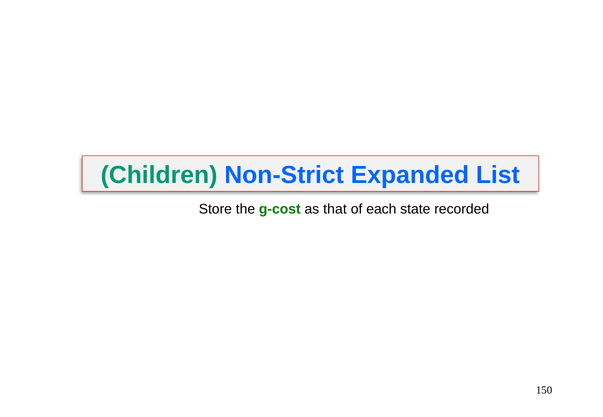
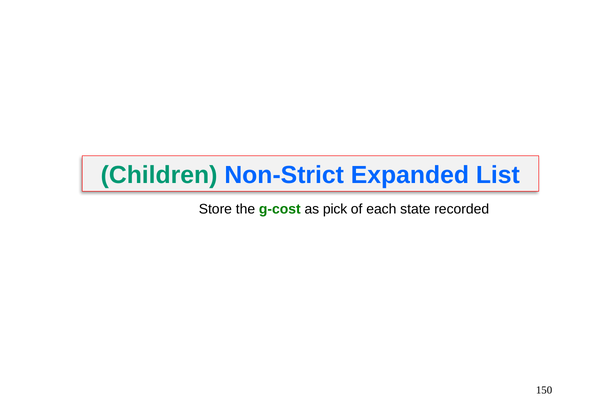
that: that -> pick (335, 210)
